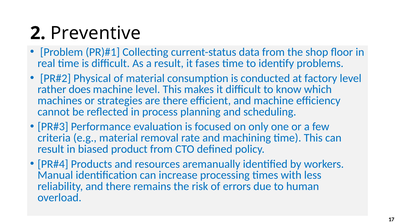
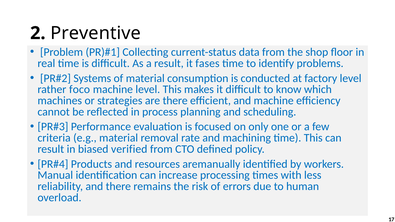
Physical: Physical -> Systems (92, 78)
does: does -> foco (80, 89)
product: product -> verified (129, 149)
